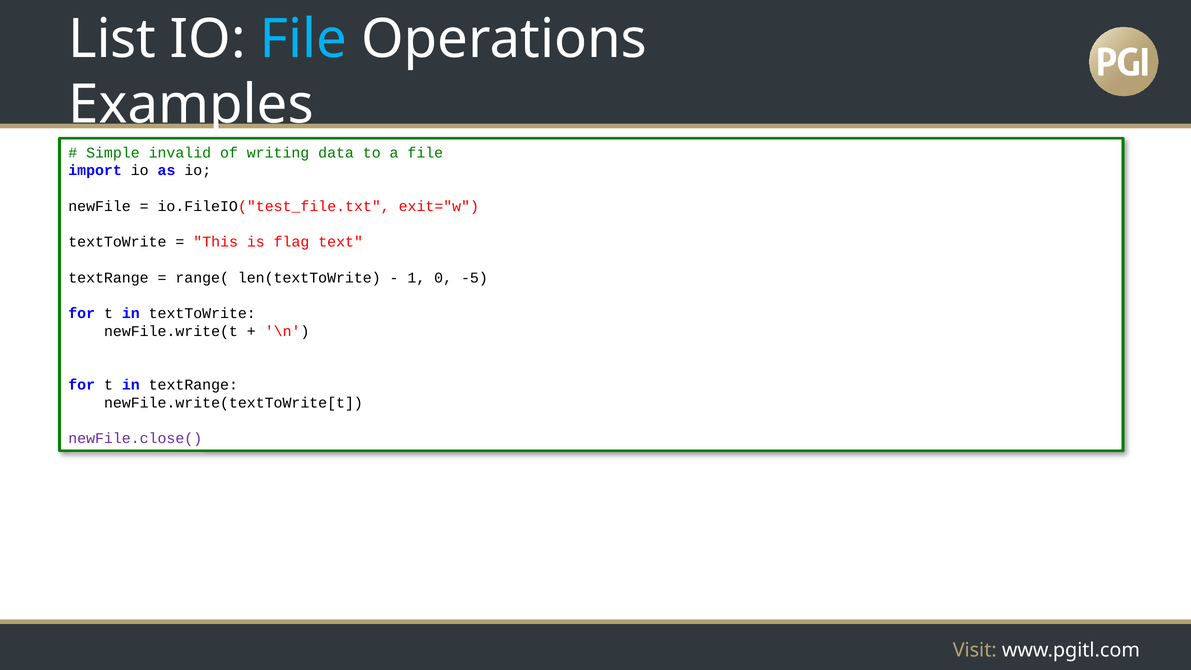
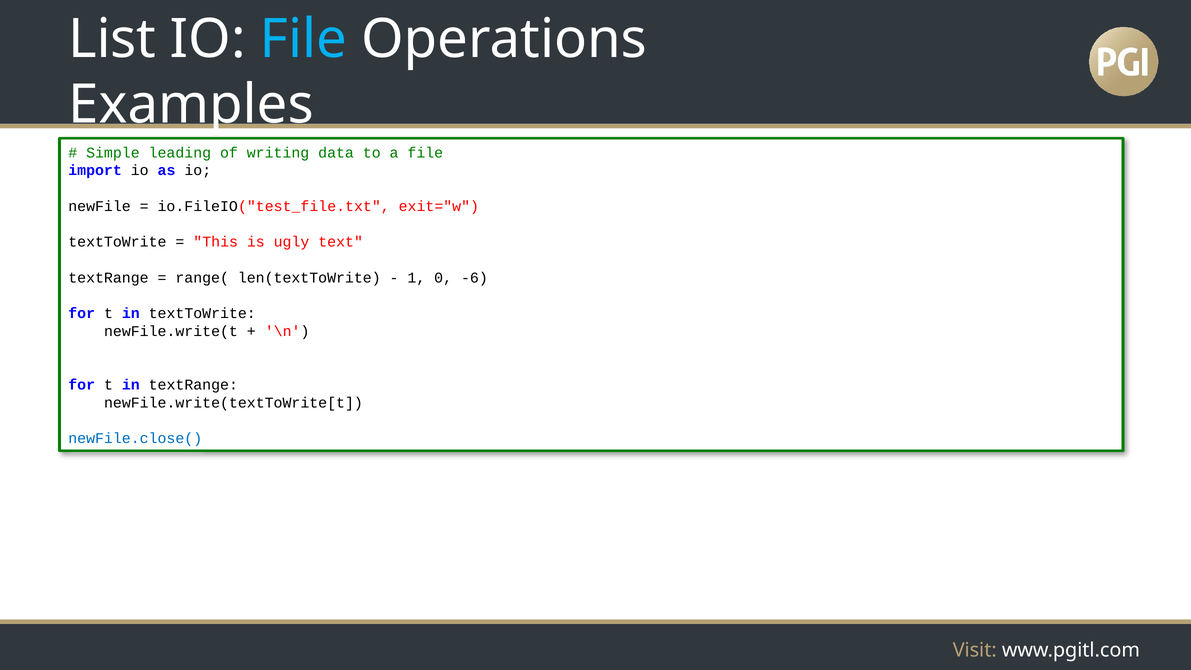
invalid: invalid -> leading (180, 153)
flag: flag -> ugly (292, 242)
-5: -5 -> -6 (474, 278)
newFile.close( colour: purple -> blue (135, 438)
